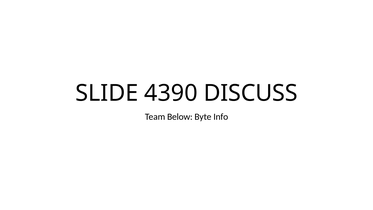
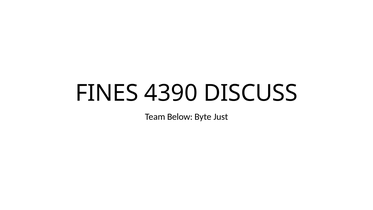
SLIDE: SLIDE -> FINES (107, 93)
Info: Info -> Just (221, 117)
